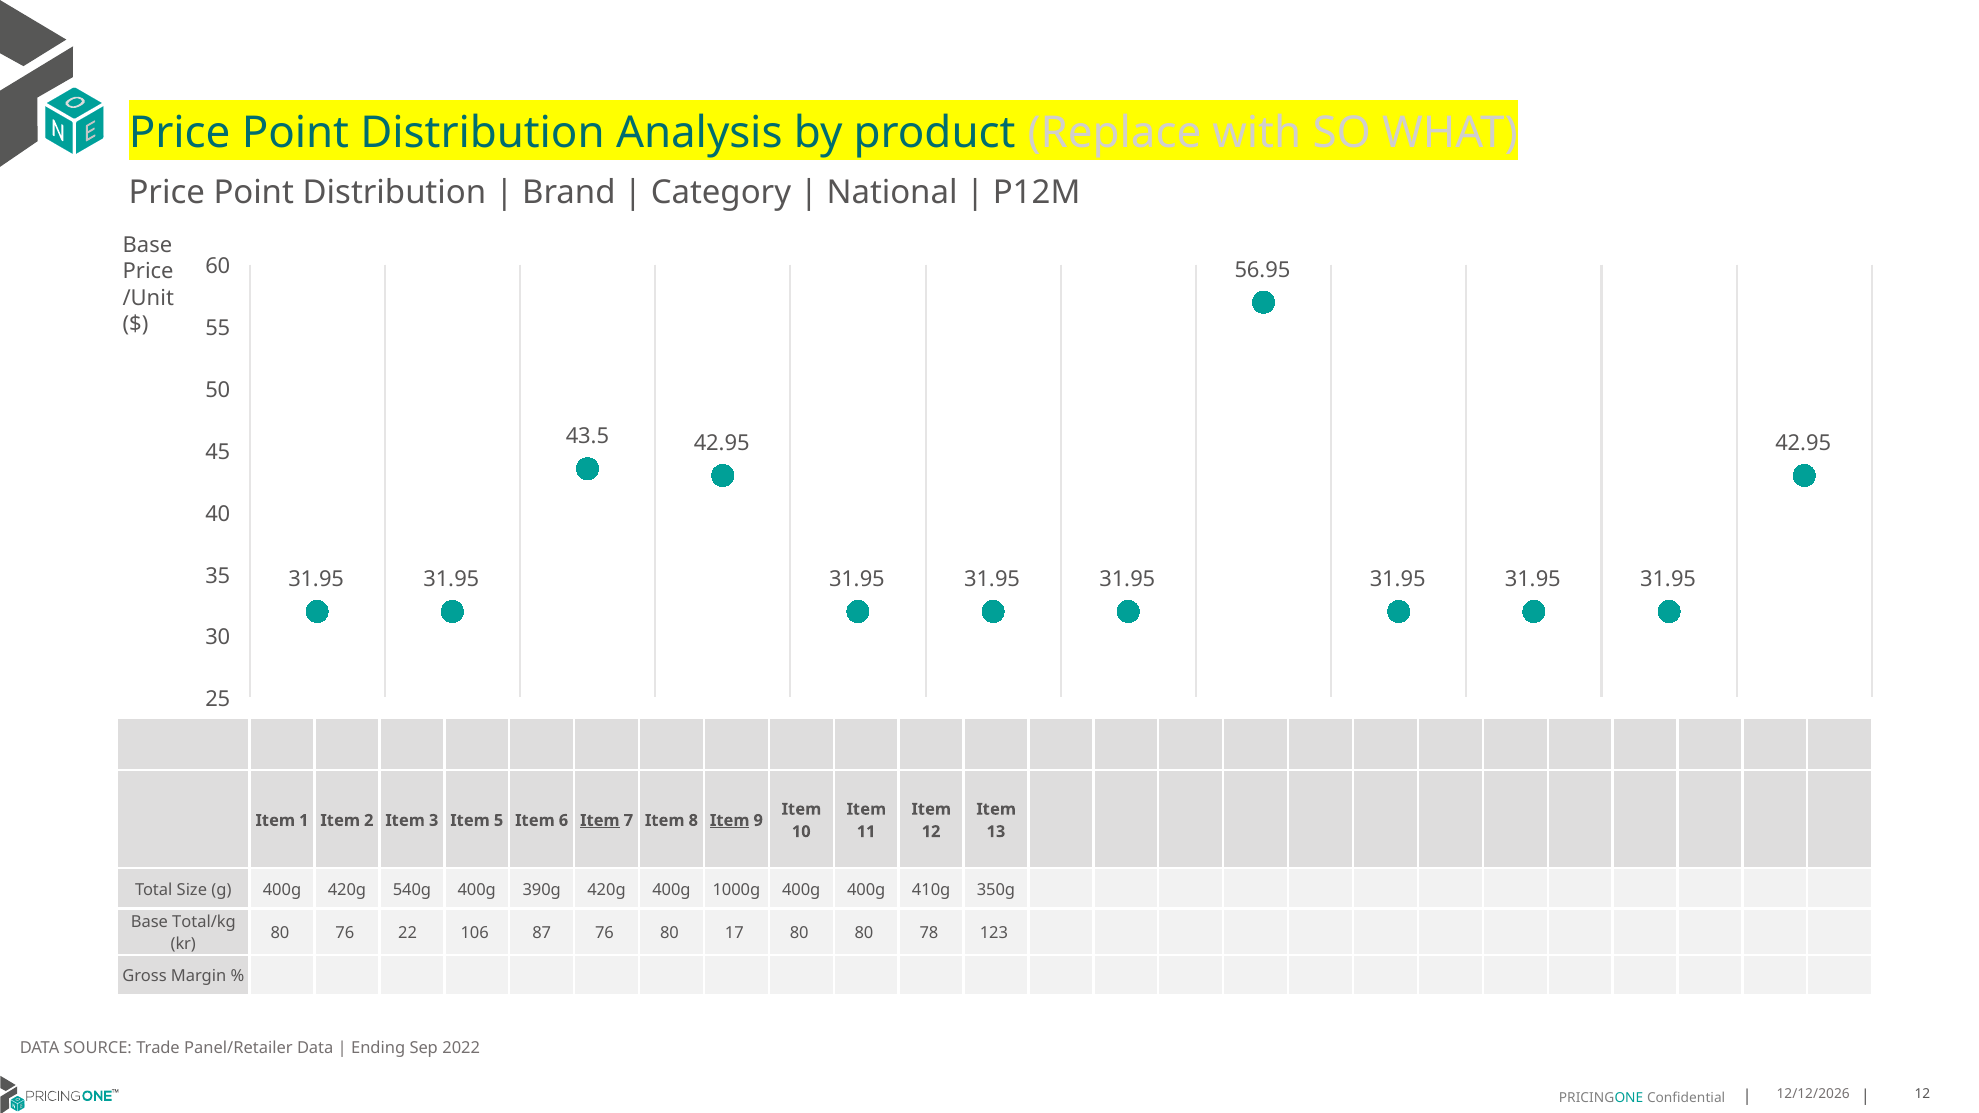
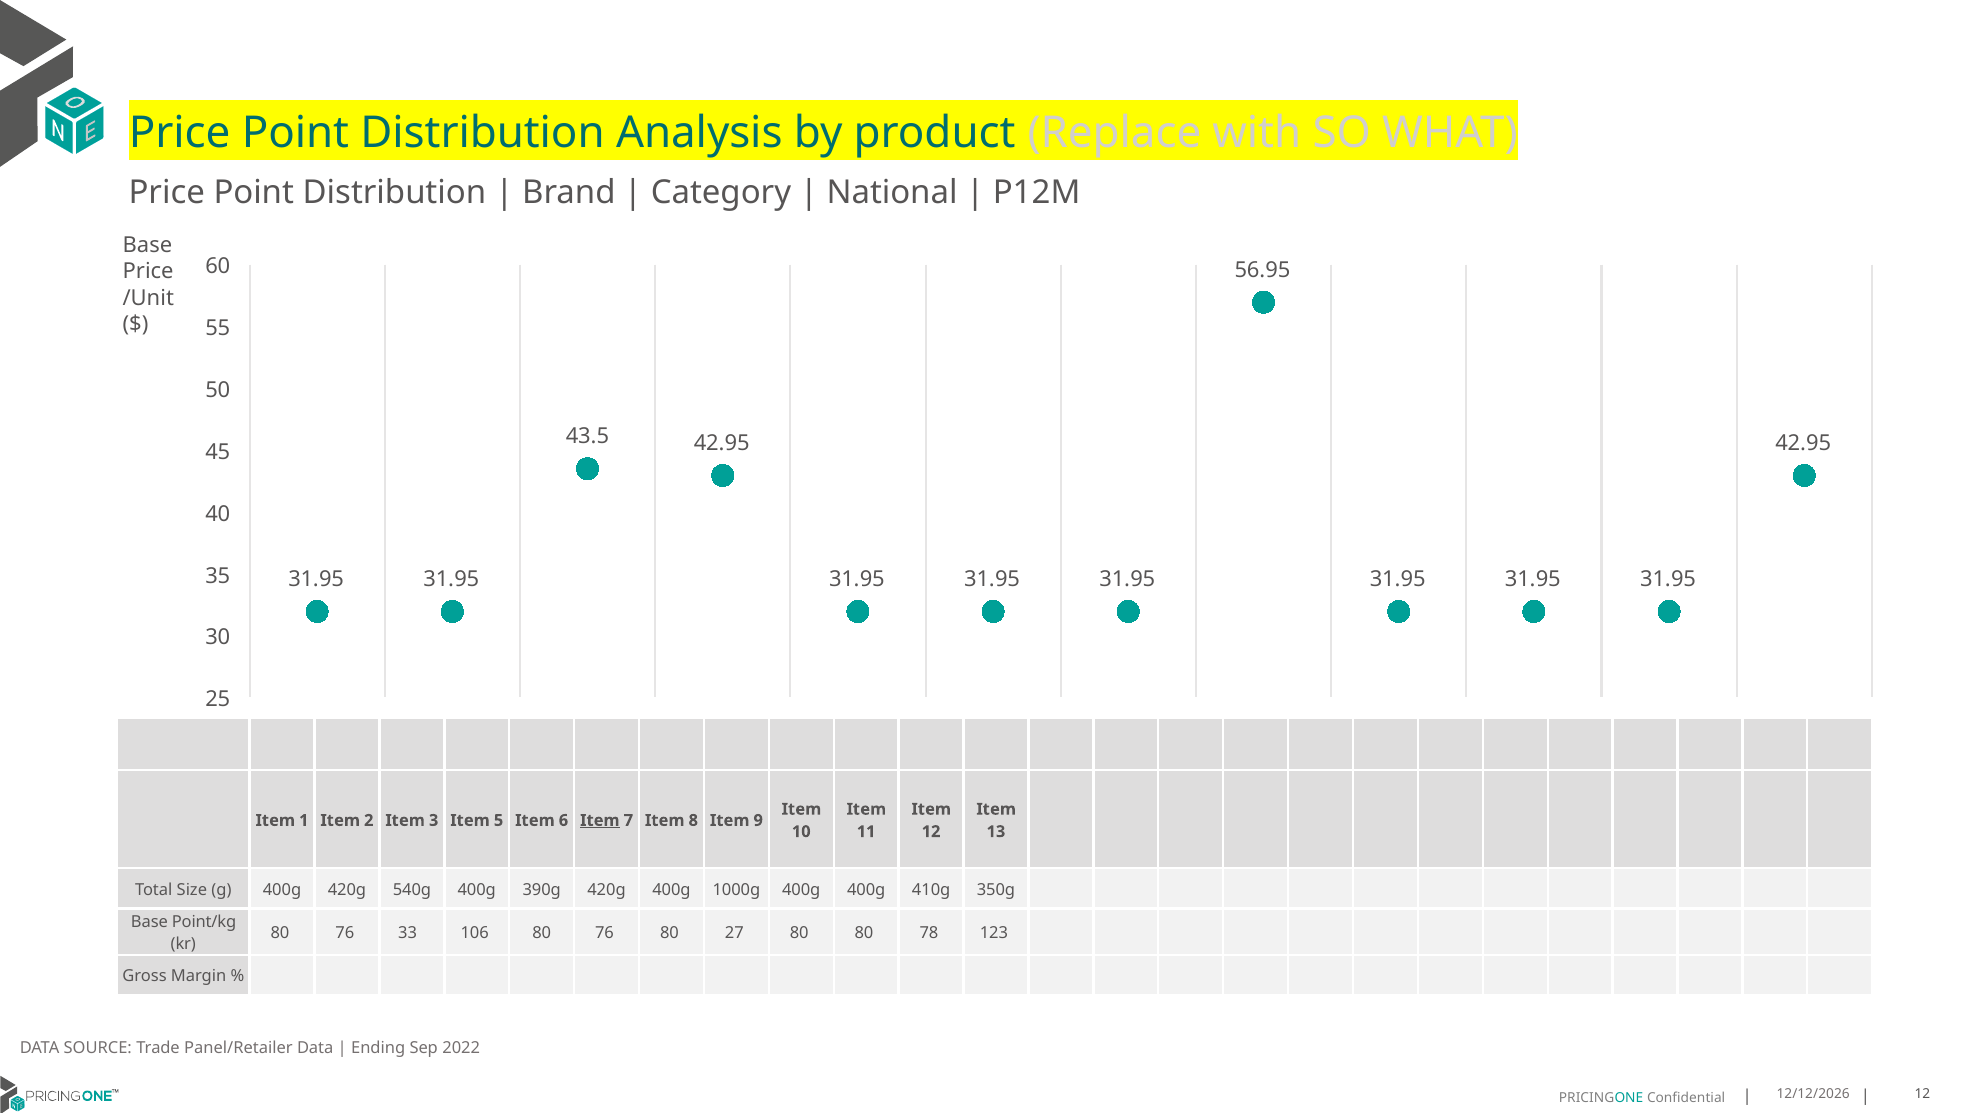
Item underline: present -> none (730, 821)
Total/kg: Total/kg -> Point/kg (204, 922)
22: 22 -> 33 (408, 933)
106 87: 87 -> 80 (542, 933)
17: 17 -> 27 (734, 933)
